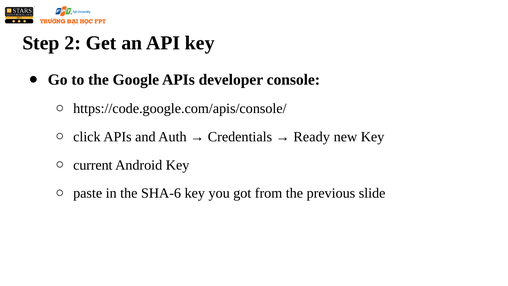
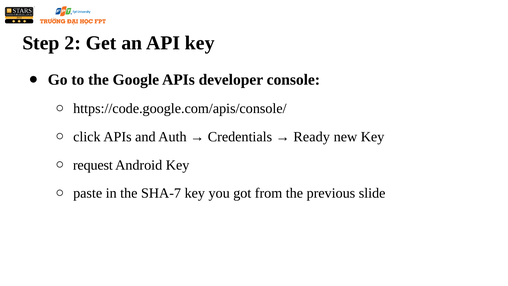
current: current -> request (93, 165)
SHA-6: SHA-6 -> SHA-7 (161, 193)
